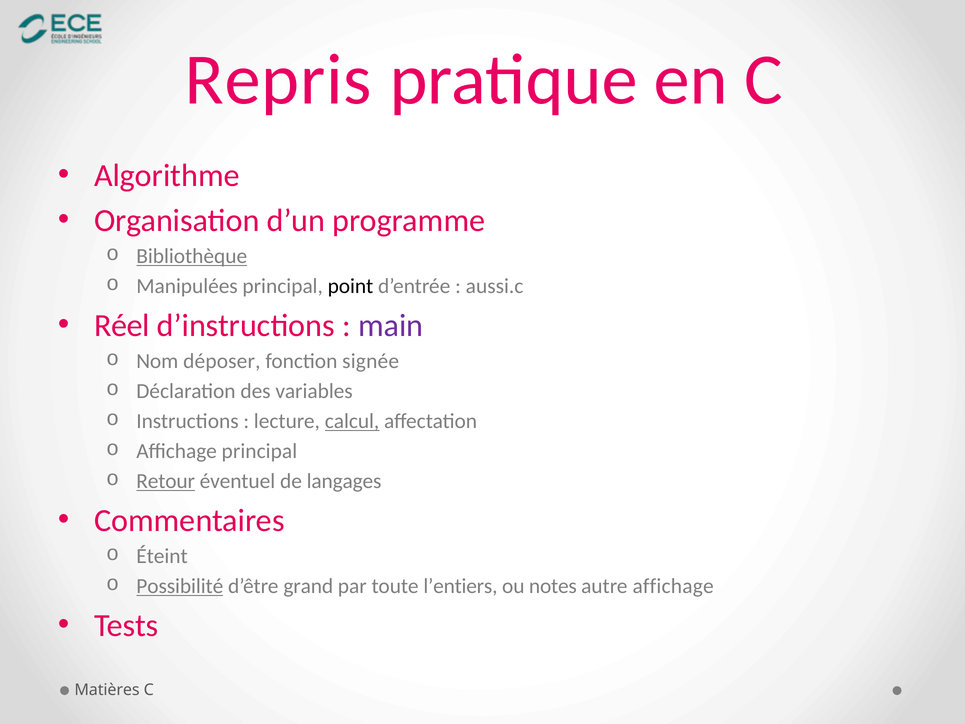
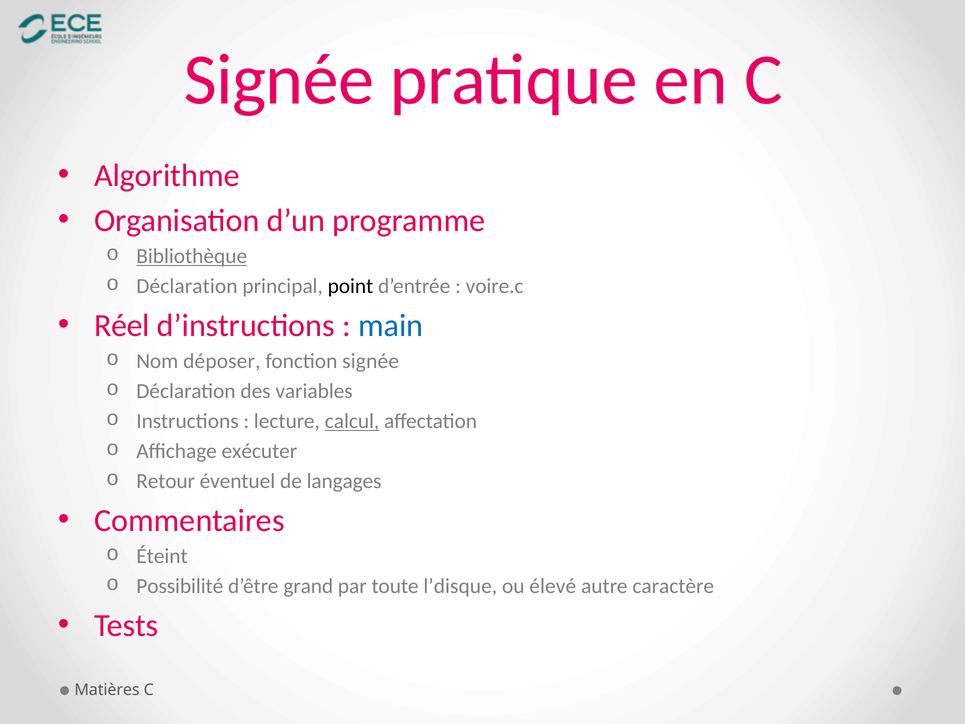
Repris: Repris -> Signée (279, 80)
Manipulées: Manipulées -> Déclaration (187, 286)
aussi.c: aussi.c -> voire.c (495, 286)
main colour: purple -> blue (391, 325)
Affichage principal: principal -> exécuter (259, 451)
Retour underline: present -> none (166, 481)
Possibilité underline: present -> none (180, 586)
l’entiers: l’entiers -> l’disque (460, 586)
notes: notes -> élevé (553, 586)
autre affichage: affichage -> caractère (673, 586)
